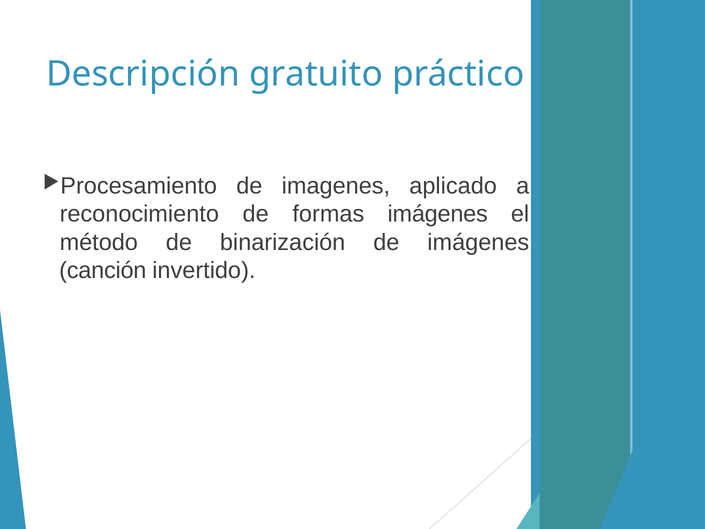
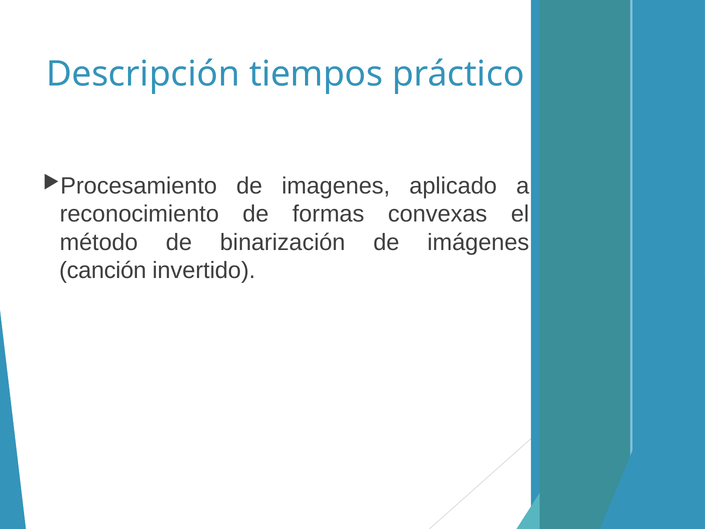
gratuito: gratuito -> tiempos (316, 74)
formas imágenes: imágenes -> convexas (438, 214)
